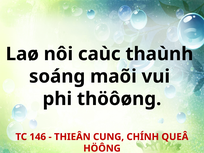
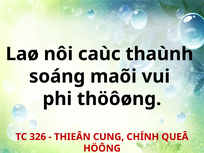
146: 146 -> 326 (38, 137)
